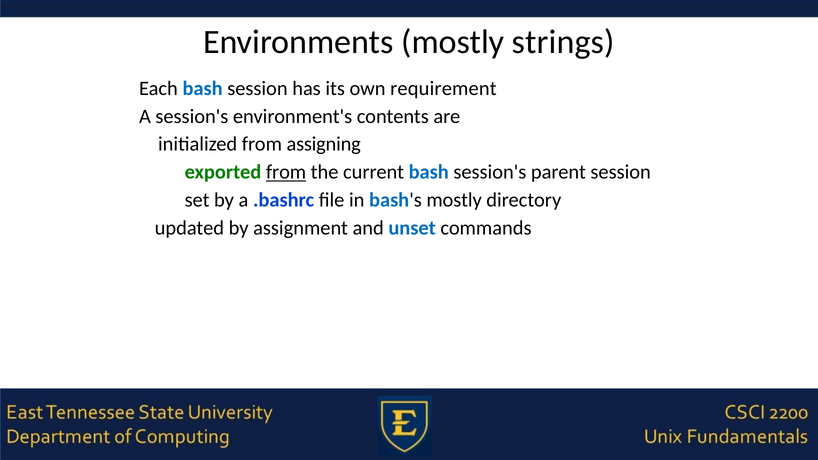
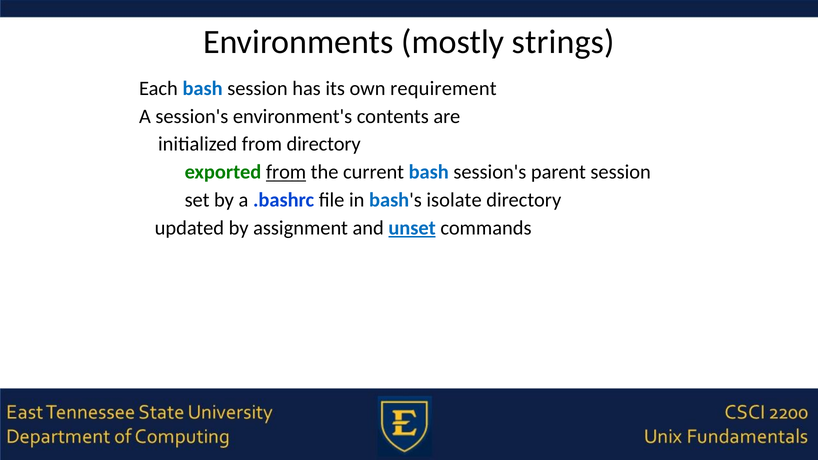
from assigning: assigning -> directory (324, 144)
bash's mostly: mostly -> isolate (454, 200)
unset underline: none -> present (412, 228)
